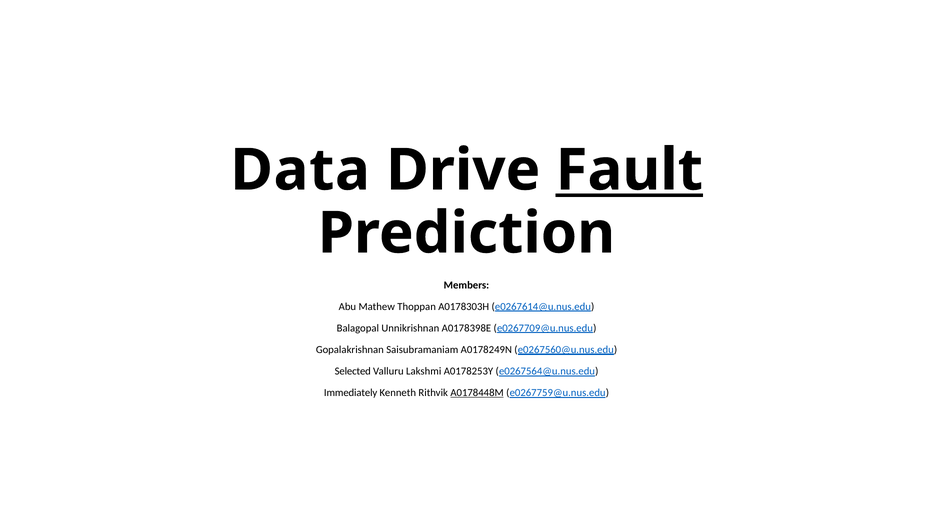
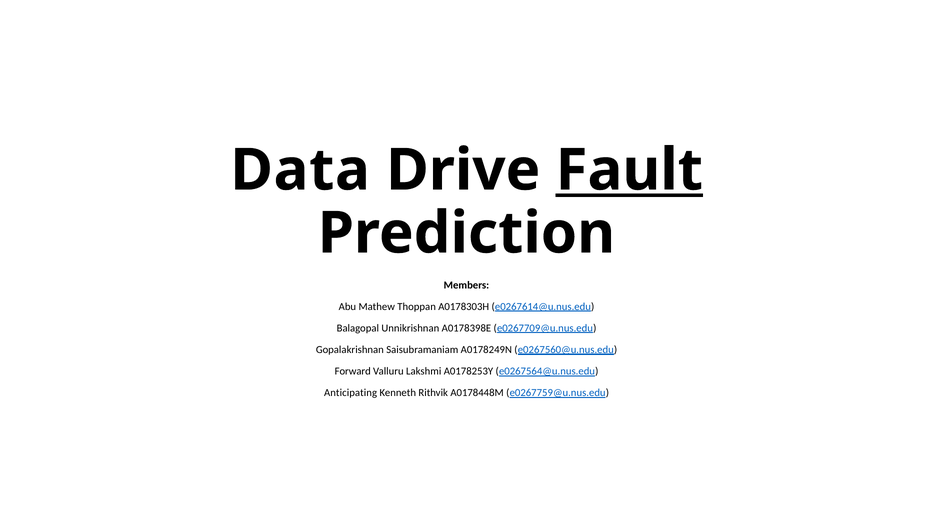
Selected: Selected -> Forward (353, 371)
Immediately: Immediately -> Anticipating (351, 393)
A0178448M underline: present -> none (477, 393)
